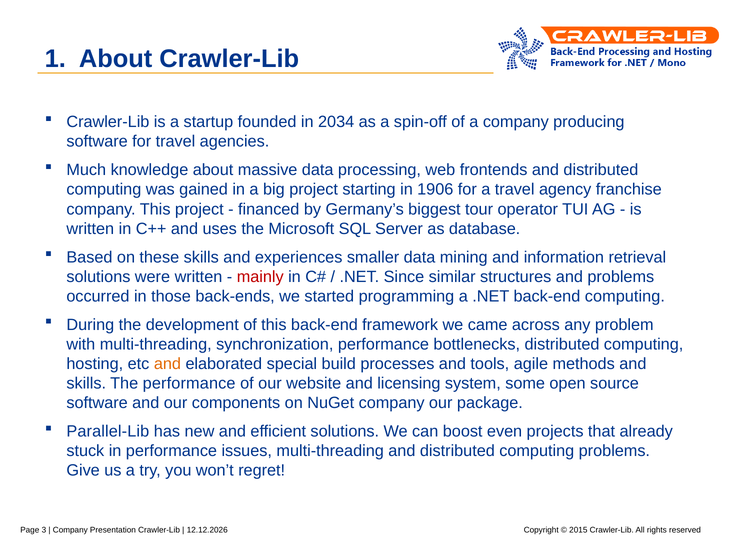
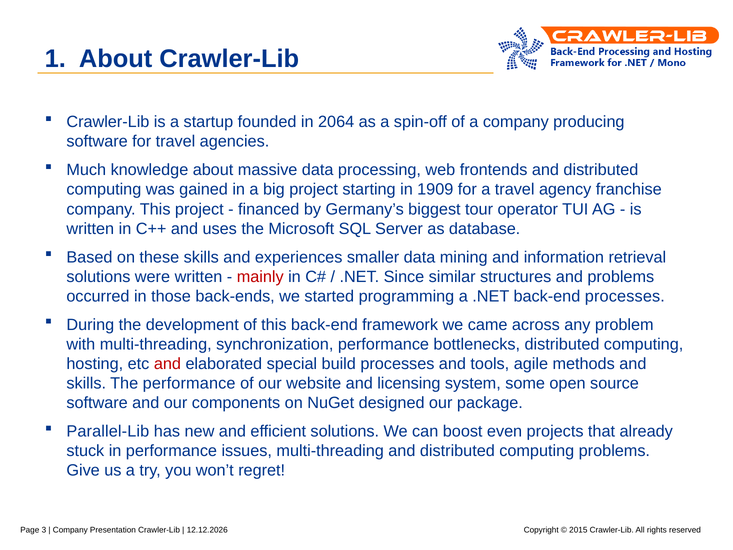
2034: 2034 -> 2064 (336, 122)
1906: 1906 -> 1909 (435, 190)
back-end computing: computing -> processes (625, 296)
and colour: orange -> red (167, 364)
NuGet company: company -> designed (392, 403)
